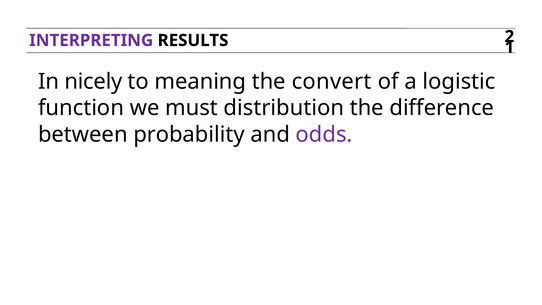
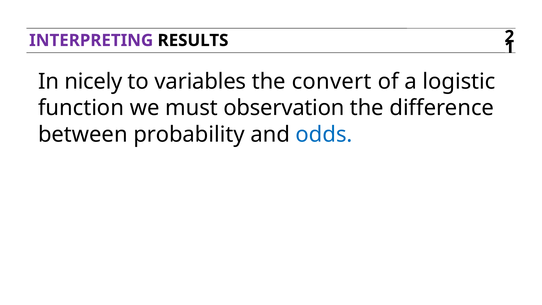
meaning: meaning -> variables (200, 81)
distribution: distribution -> observation (284, 108)
odds colour: purple -> blue (324, 134)
